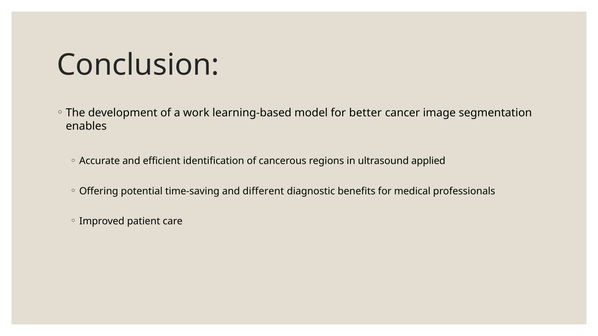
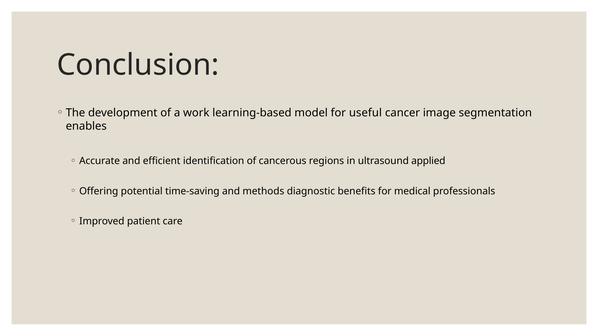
better: better -> useful (365, 113)
different: different -> methods (263, 191)
